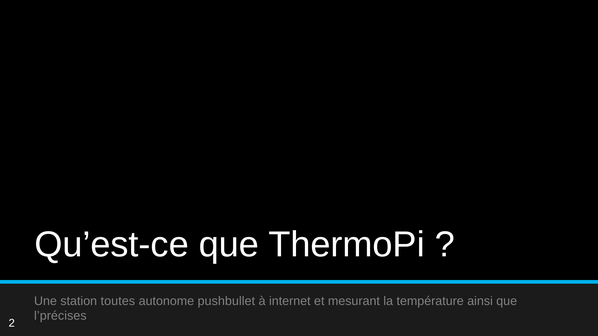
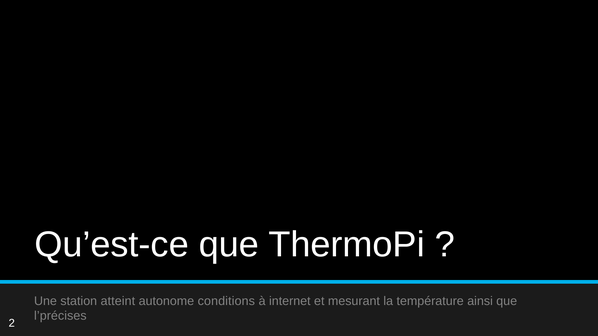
toutes: toutes -> atteint (118, 301)
pushbullet: pushbullet -> conditions (226, 301)
